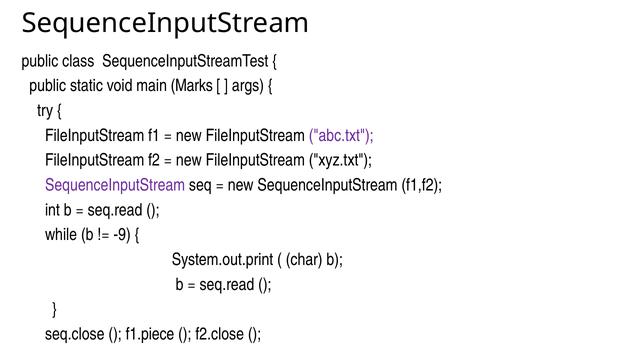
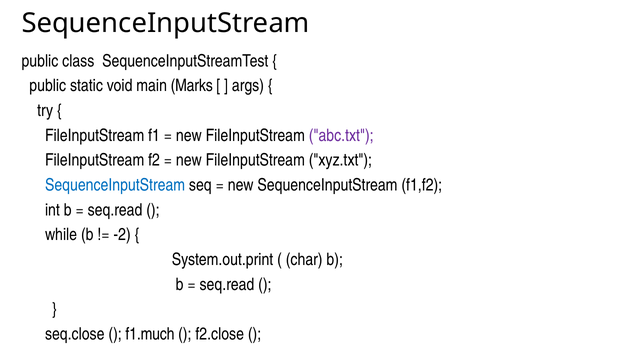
SequenceInputStream colour: purple -> blue (115, 185)
-9: -9 -> -2 (122, 235)
f1.piece: f1.piece -> f1.much (150, 335)
